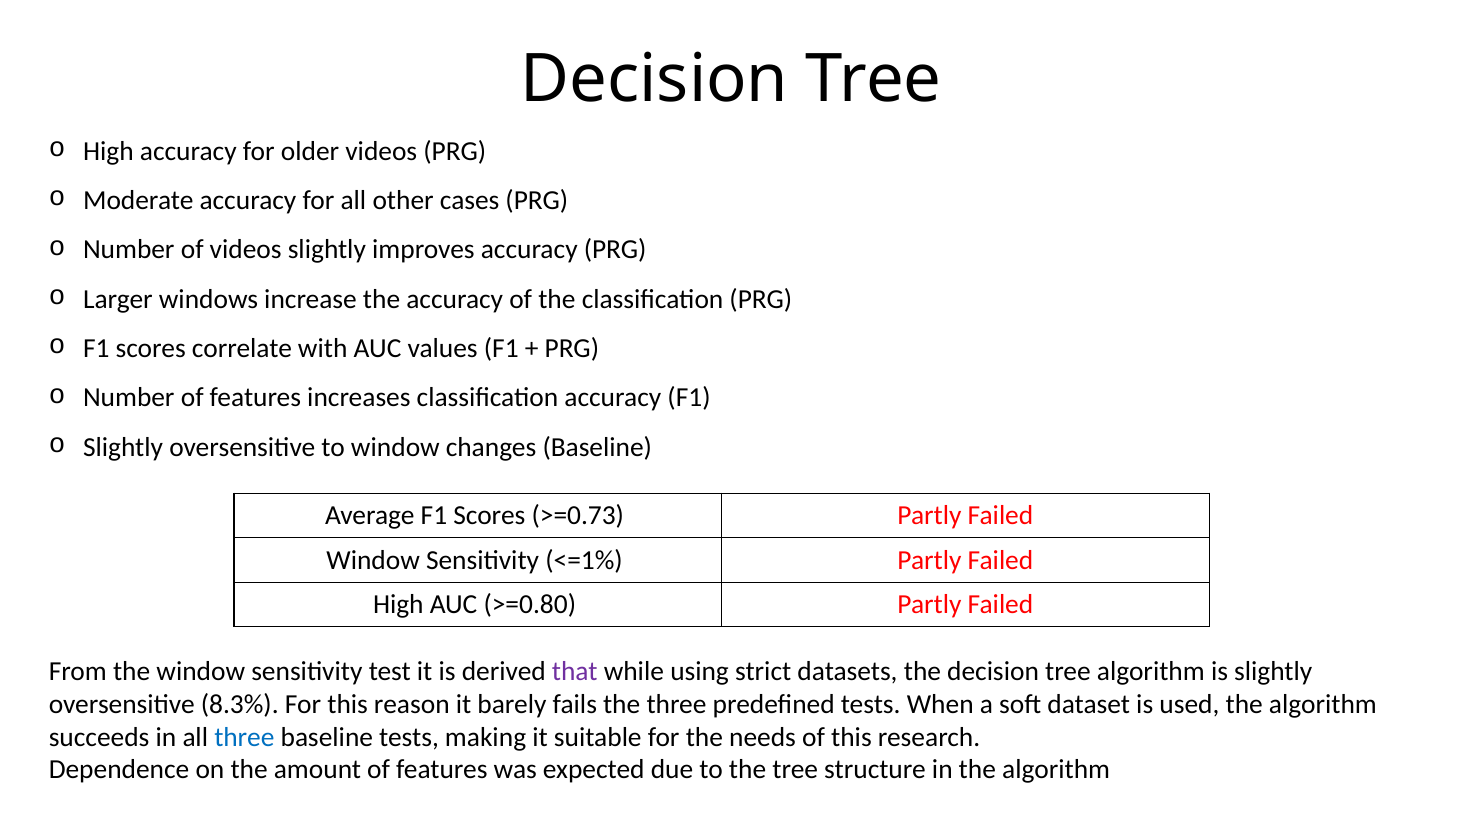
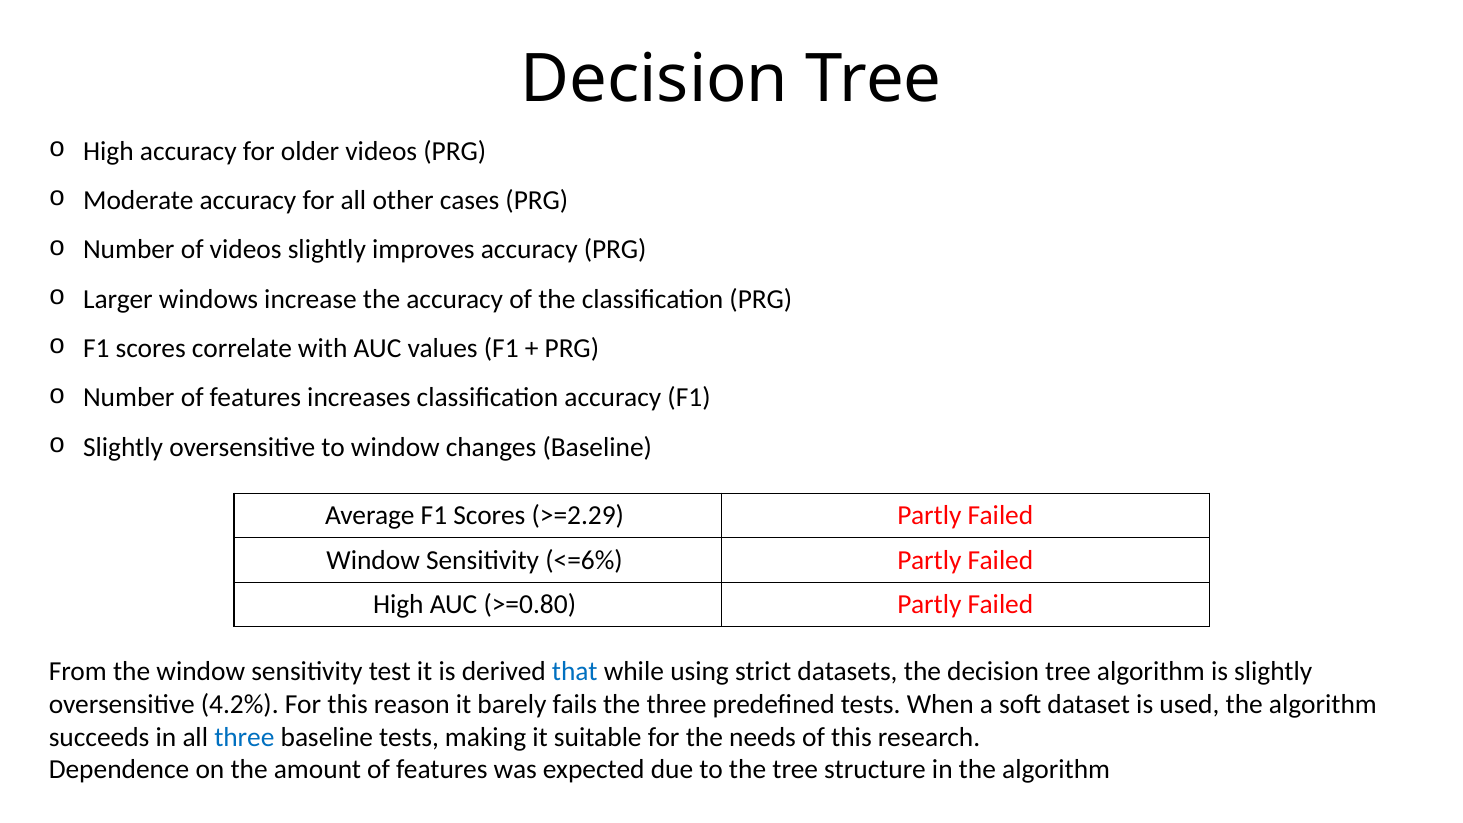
>=0.73: >=0.73 -> >=2.29 (578, 516)
<=1%: <=1% -> <=6% (584, 560)
that colour: purple -> blue (575, 671)
8.3%: 8.3% -> 4.2% (240, 704)
